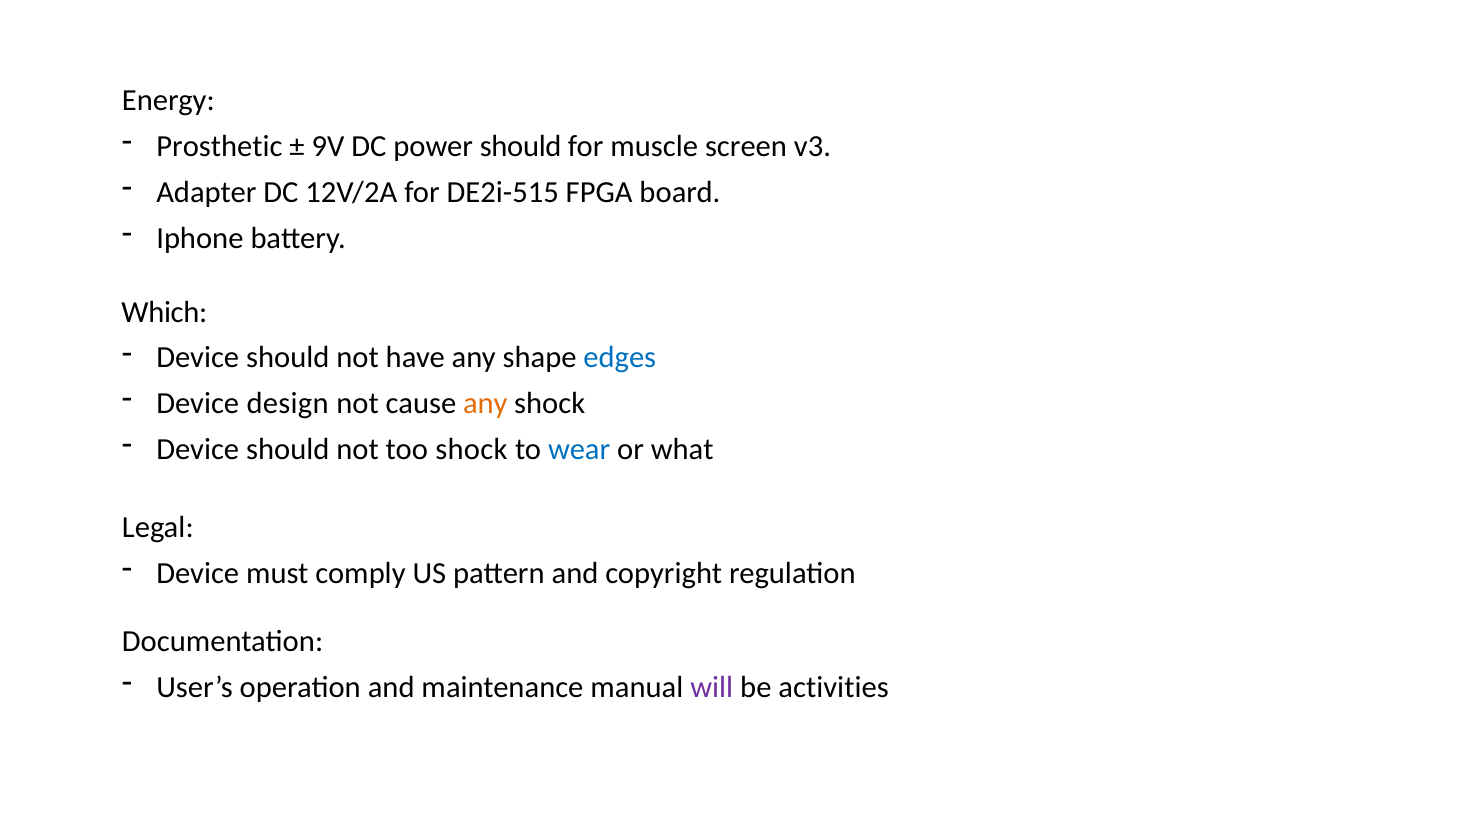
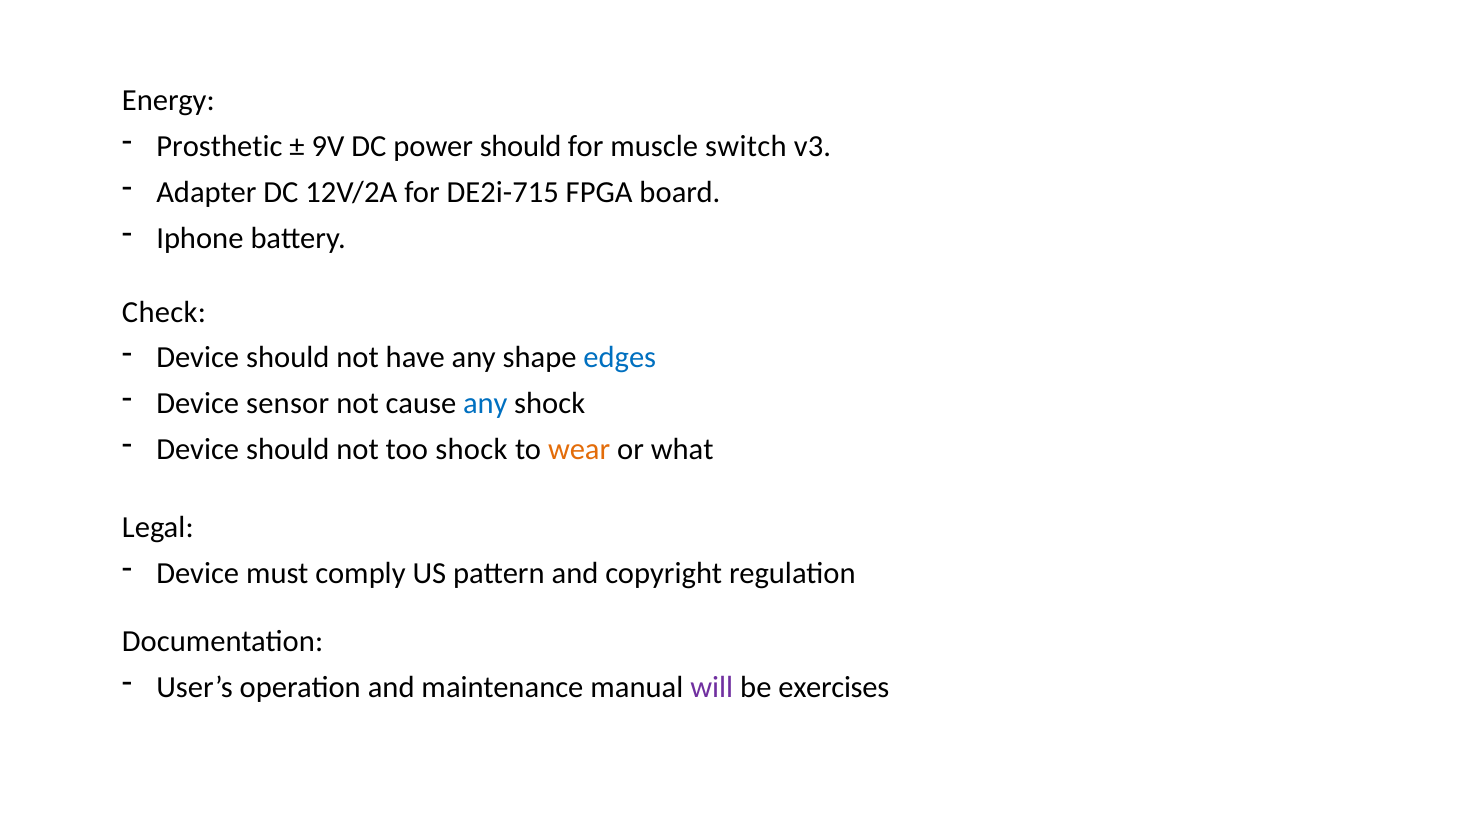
screen: screen -> switch (746, 147)
DE2i-515: DE2i-515 -> DE2i-715 (503, 192)
Which: Which -> Check (164, 312)
design: design -> sensor (288, 404)
any colour: orange -> blue (485, 404)
wear colour: blue -> orange (579, 450)
activities: activities -> exercises (834, 687)
